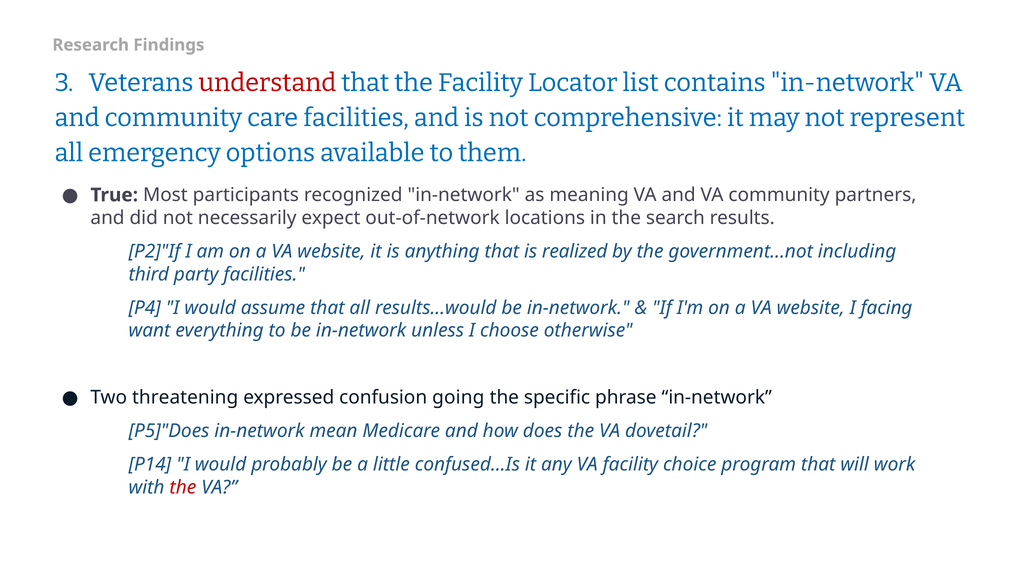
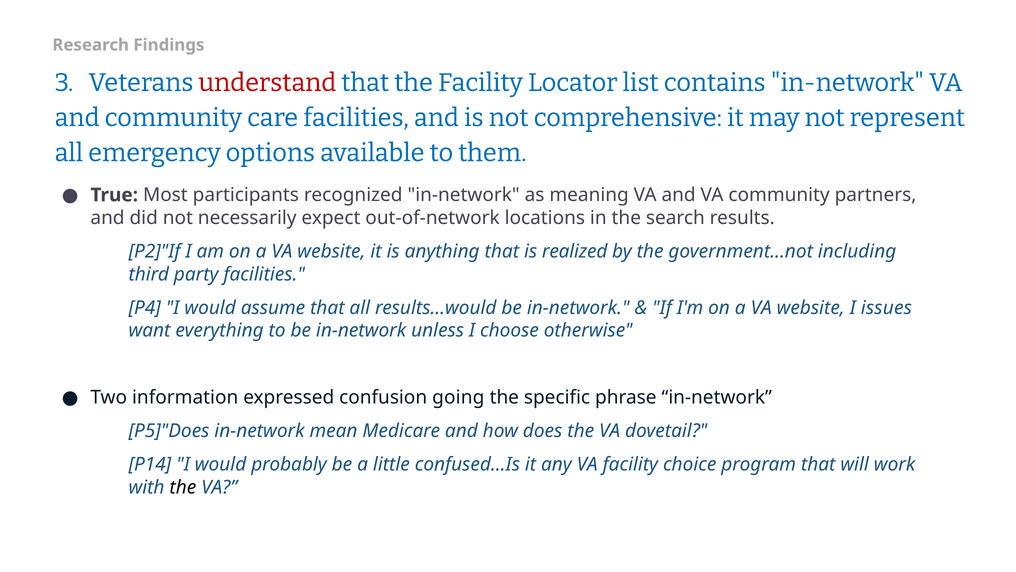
facing: facing -> issues (886, 307)
threatening: threatening -> information (185, 397)
the colour: red -> black (183, 487)
